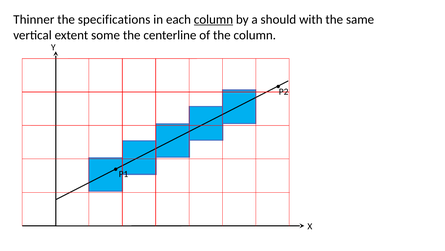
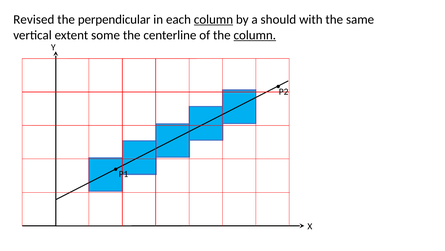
Thinner: Thinner -> Revised (34, 19)
specifications: specifications -> perpendicular (114, 19)
column underline: none -> present (255, 35)
